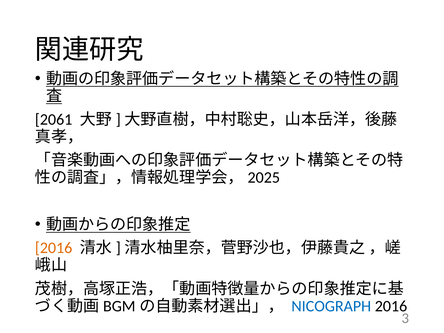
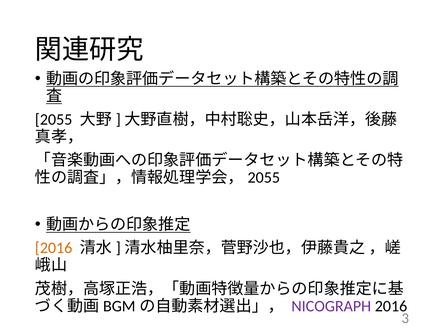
2061: 2061 -> 2055 (54, 120)
2025: 2025 -> 2055 (264, 178)
NICOGRAPH colour: blue -> purple (331, 306)
